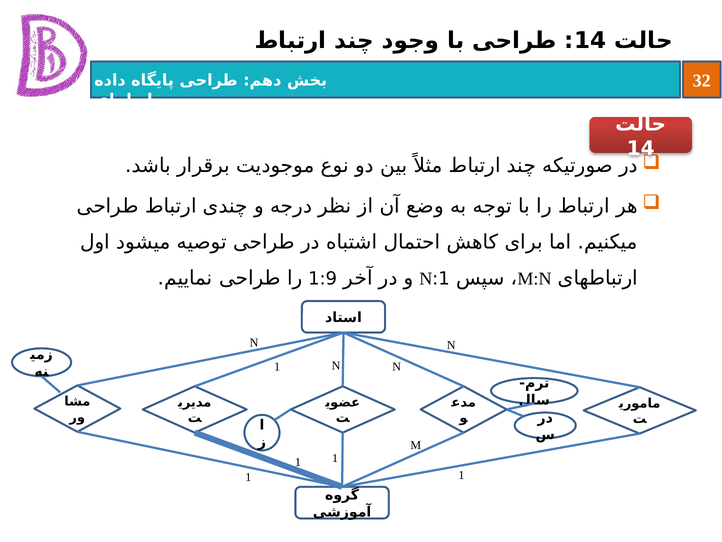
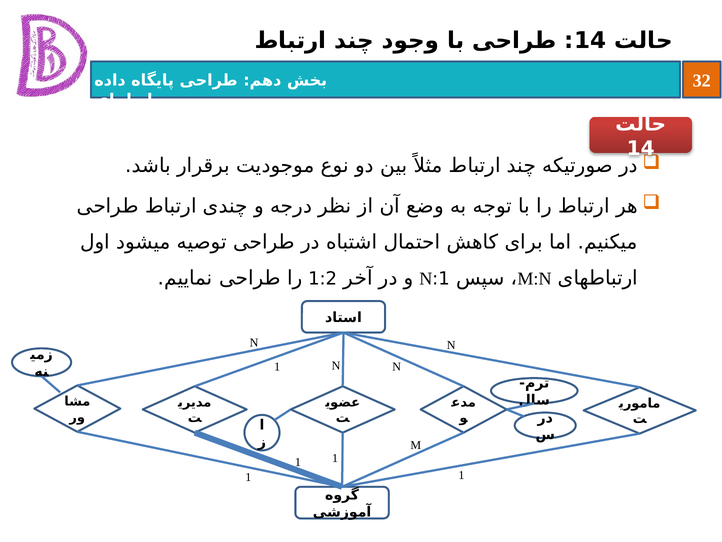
1:9: 1:9 -> 1:2 (323, 279)
